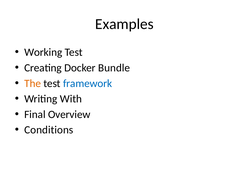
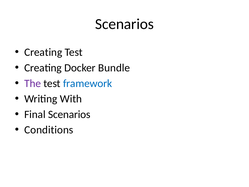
Examples: Examples -> Scenarios (124, 24)
Working: Working -> Creating (43, 52)
The colour: orange -> purple (33, 83)
Final Overview: Overview -> Scenarios (69, 114)
